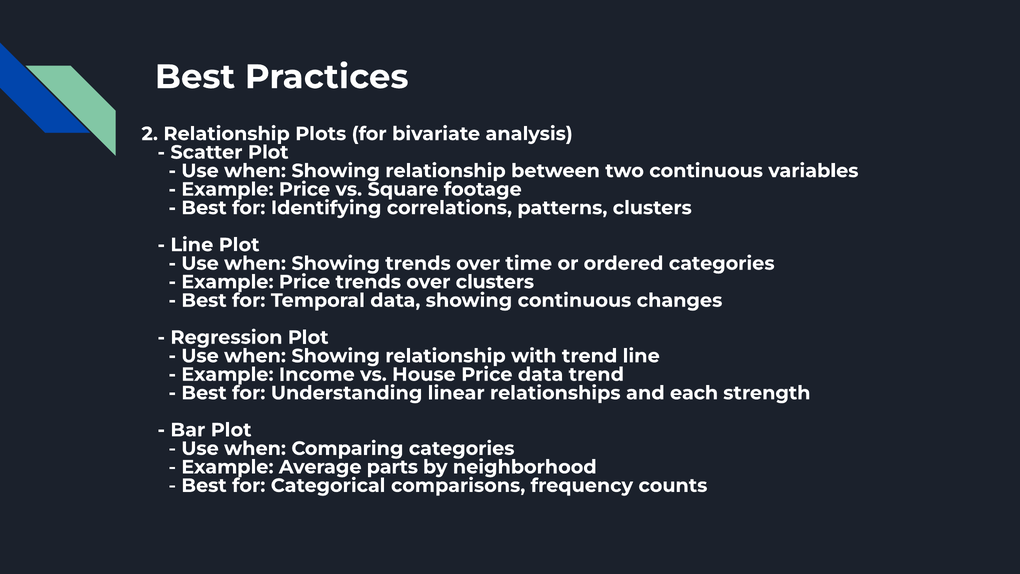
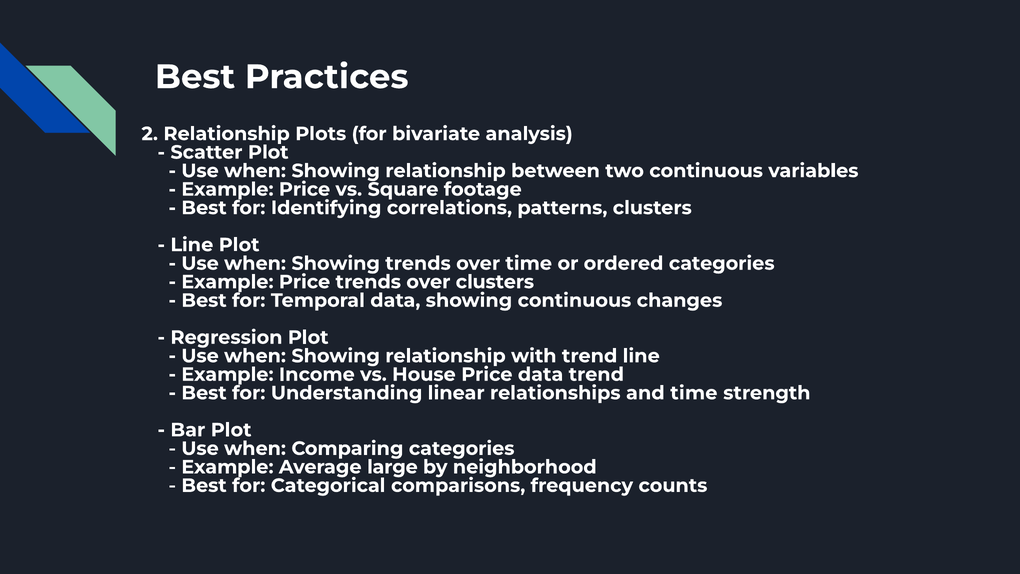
and each: each -> time (694, 393)
parts: parts -> large (392, 467)
